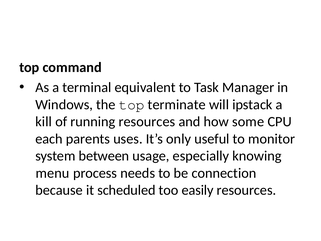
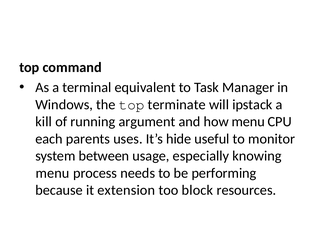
running resources: resources -> argument (147, 122)
how some: some -> menu (248, 122)
only: only -> hide (179, 139)
connection: connection -> performing (224, 173)
scheduled: scheduled -> extension (126, 190)
easily: easily -> block (197, 190)
